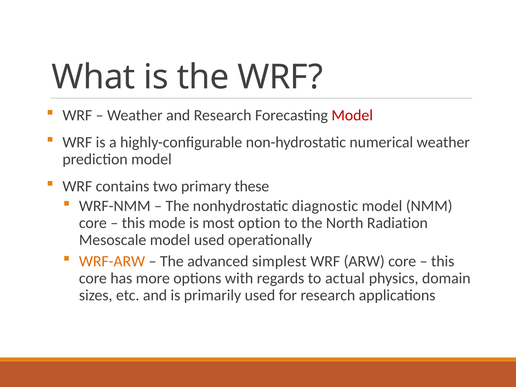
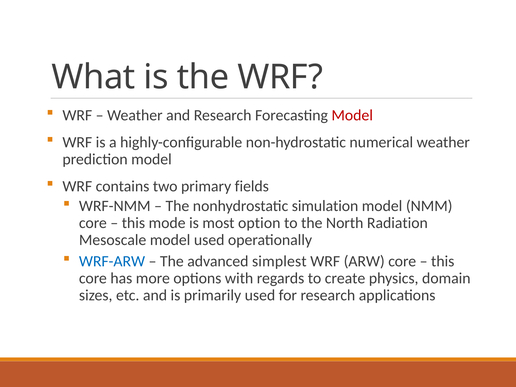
these: these -> fields (252, 186)
diagnostic: diagnostic -> simulation (325, 206)
WRF-ARW colour: orange -> blue (112, 261)
actual: actual -> create (345, 278)
